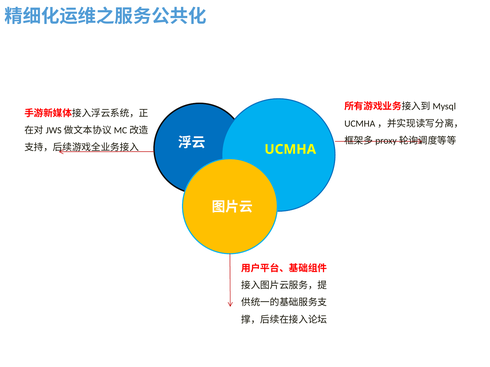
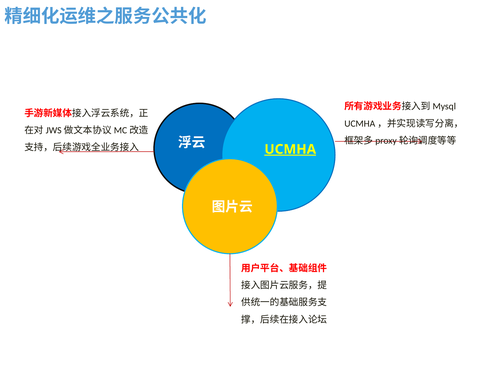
UCMHA underline: none -> present (290, 150)
